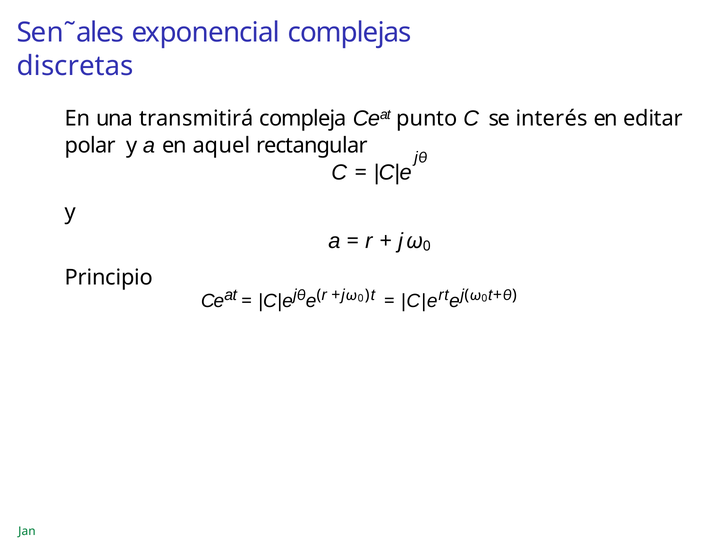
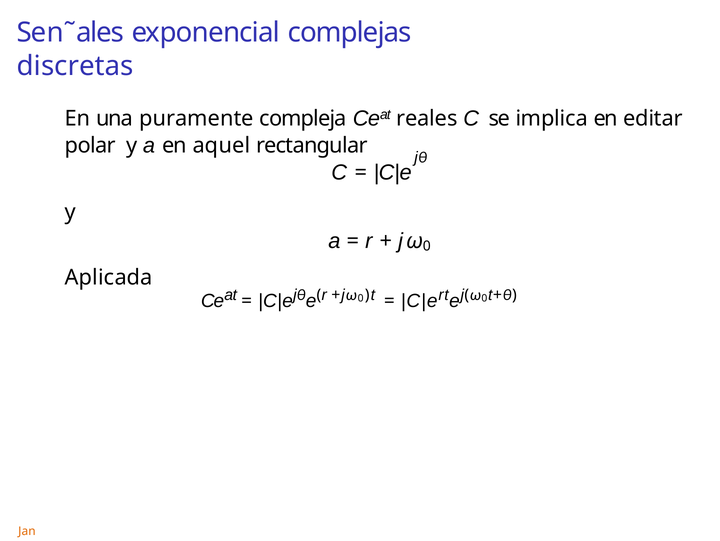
transmitirá: transmitirá -> puramente (196, 118)
punto: punto -> reales (427, 118)
interés: interés -> implica (552, 118)
Principio: Principio -> Aplicada (109, 277)
Jan colour: green -> orange (27, 531)
